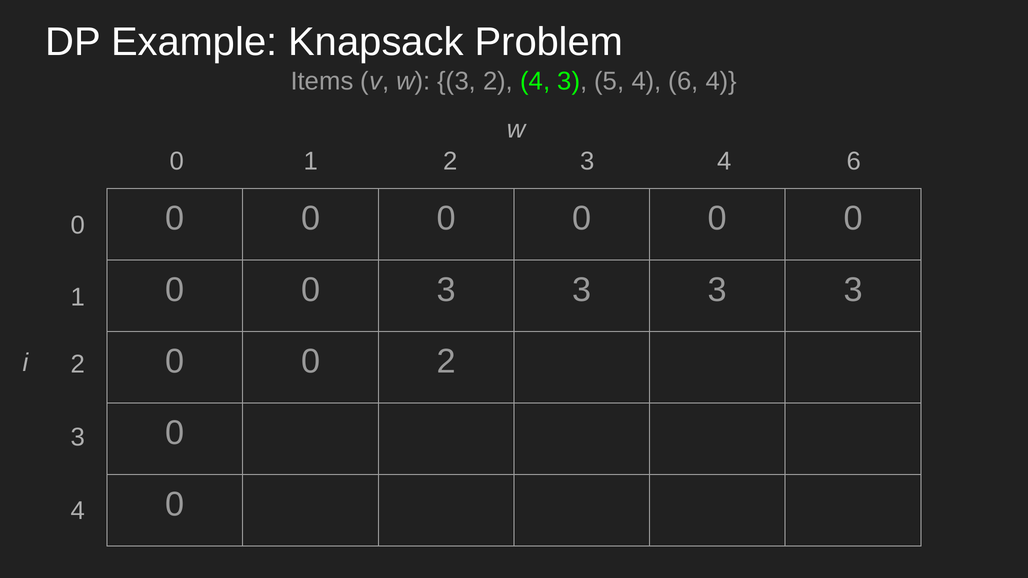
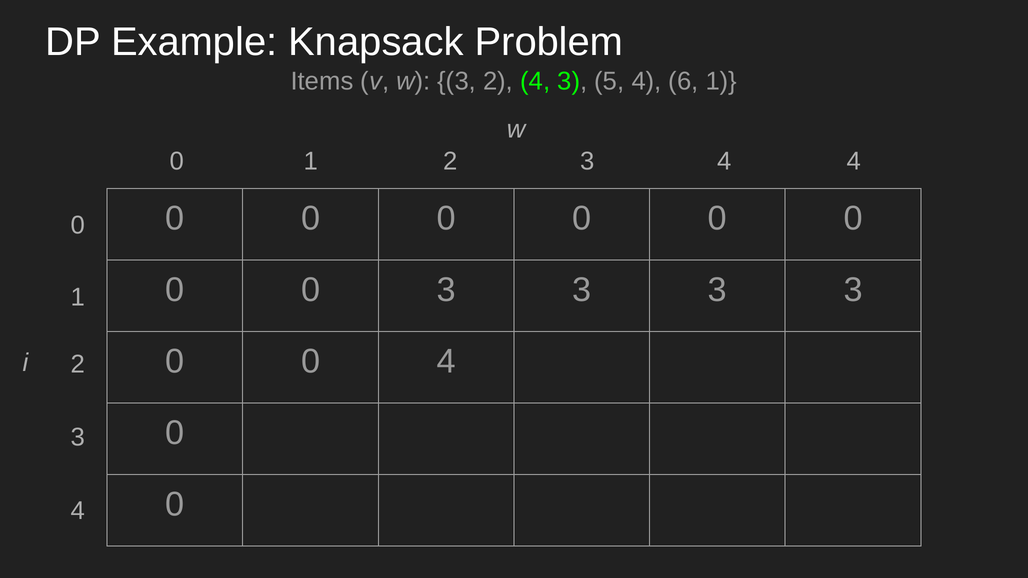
6 4: 4 -> 1 (721, 81)
3 4 6: 6 -> 4 (854, 161)
0 2: 2 -> 4 (446, 362)
